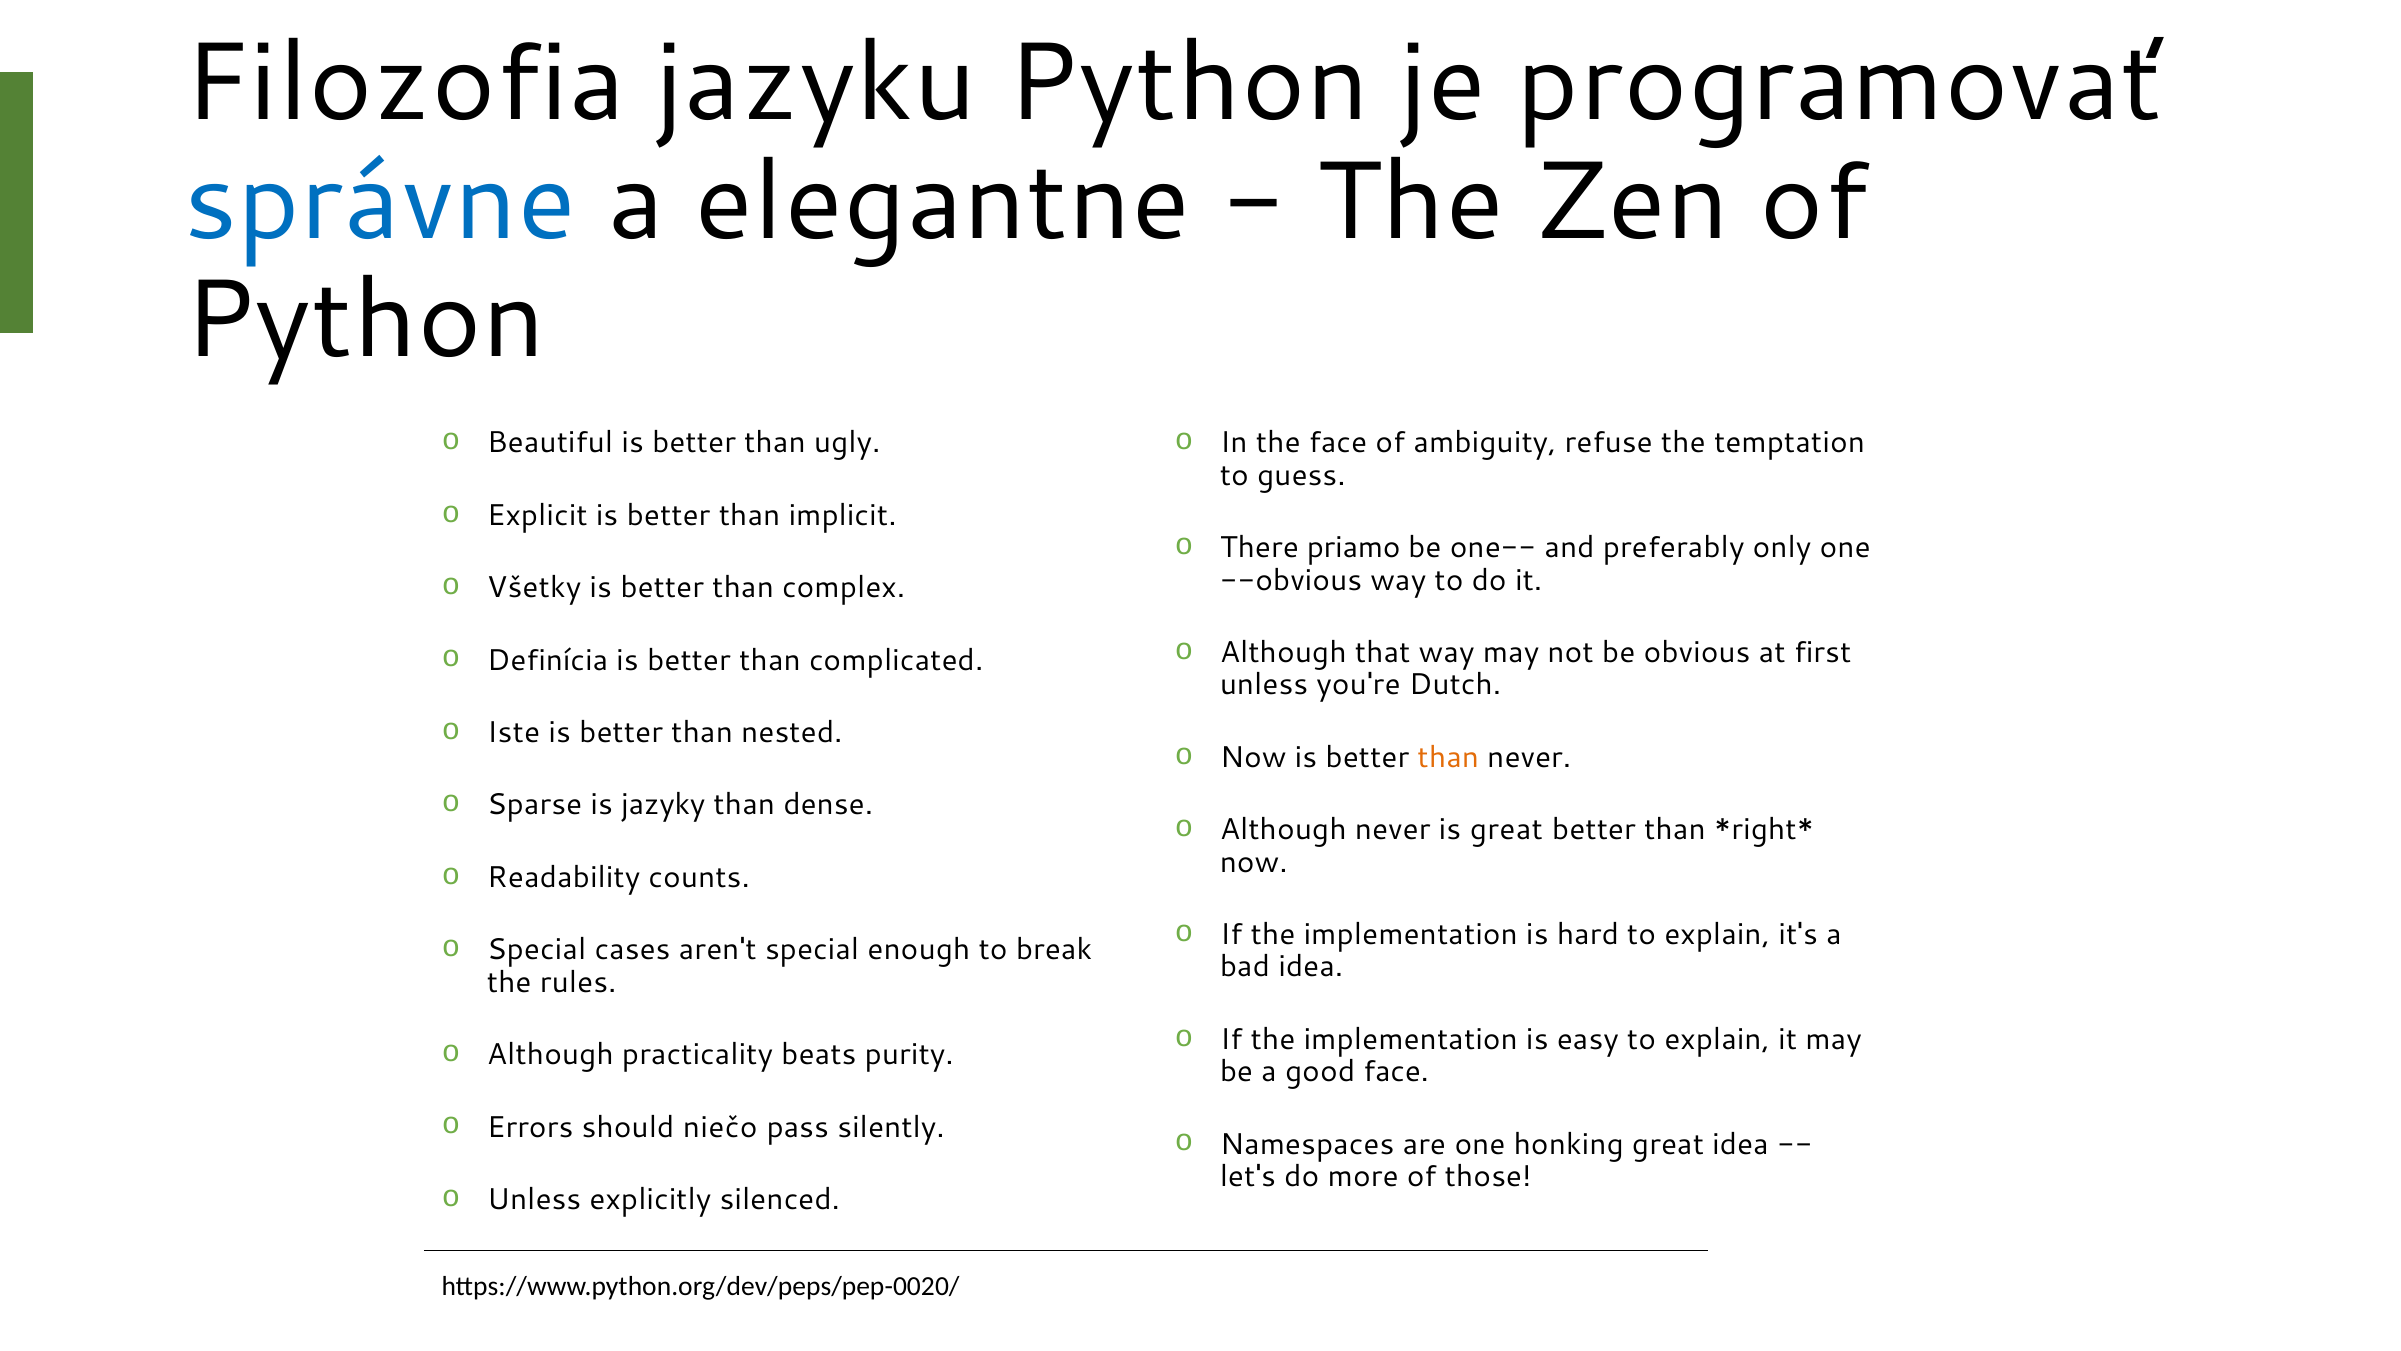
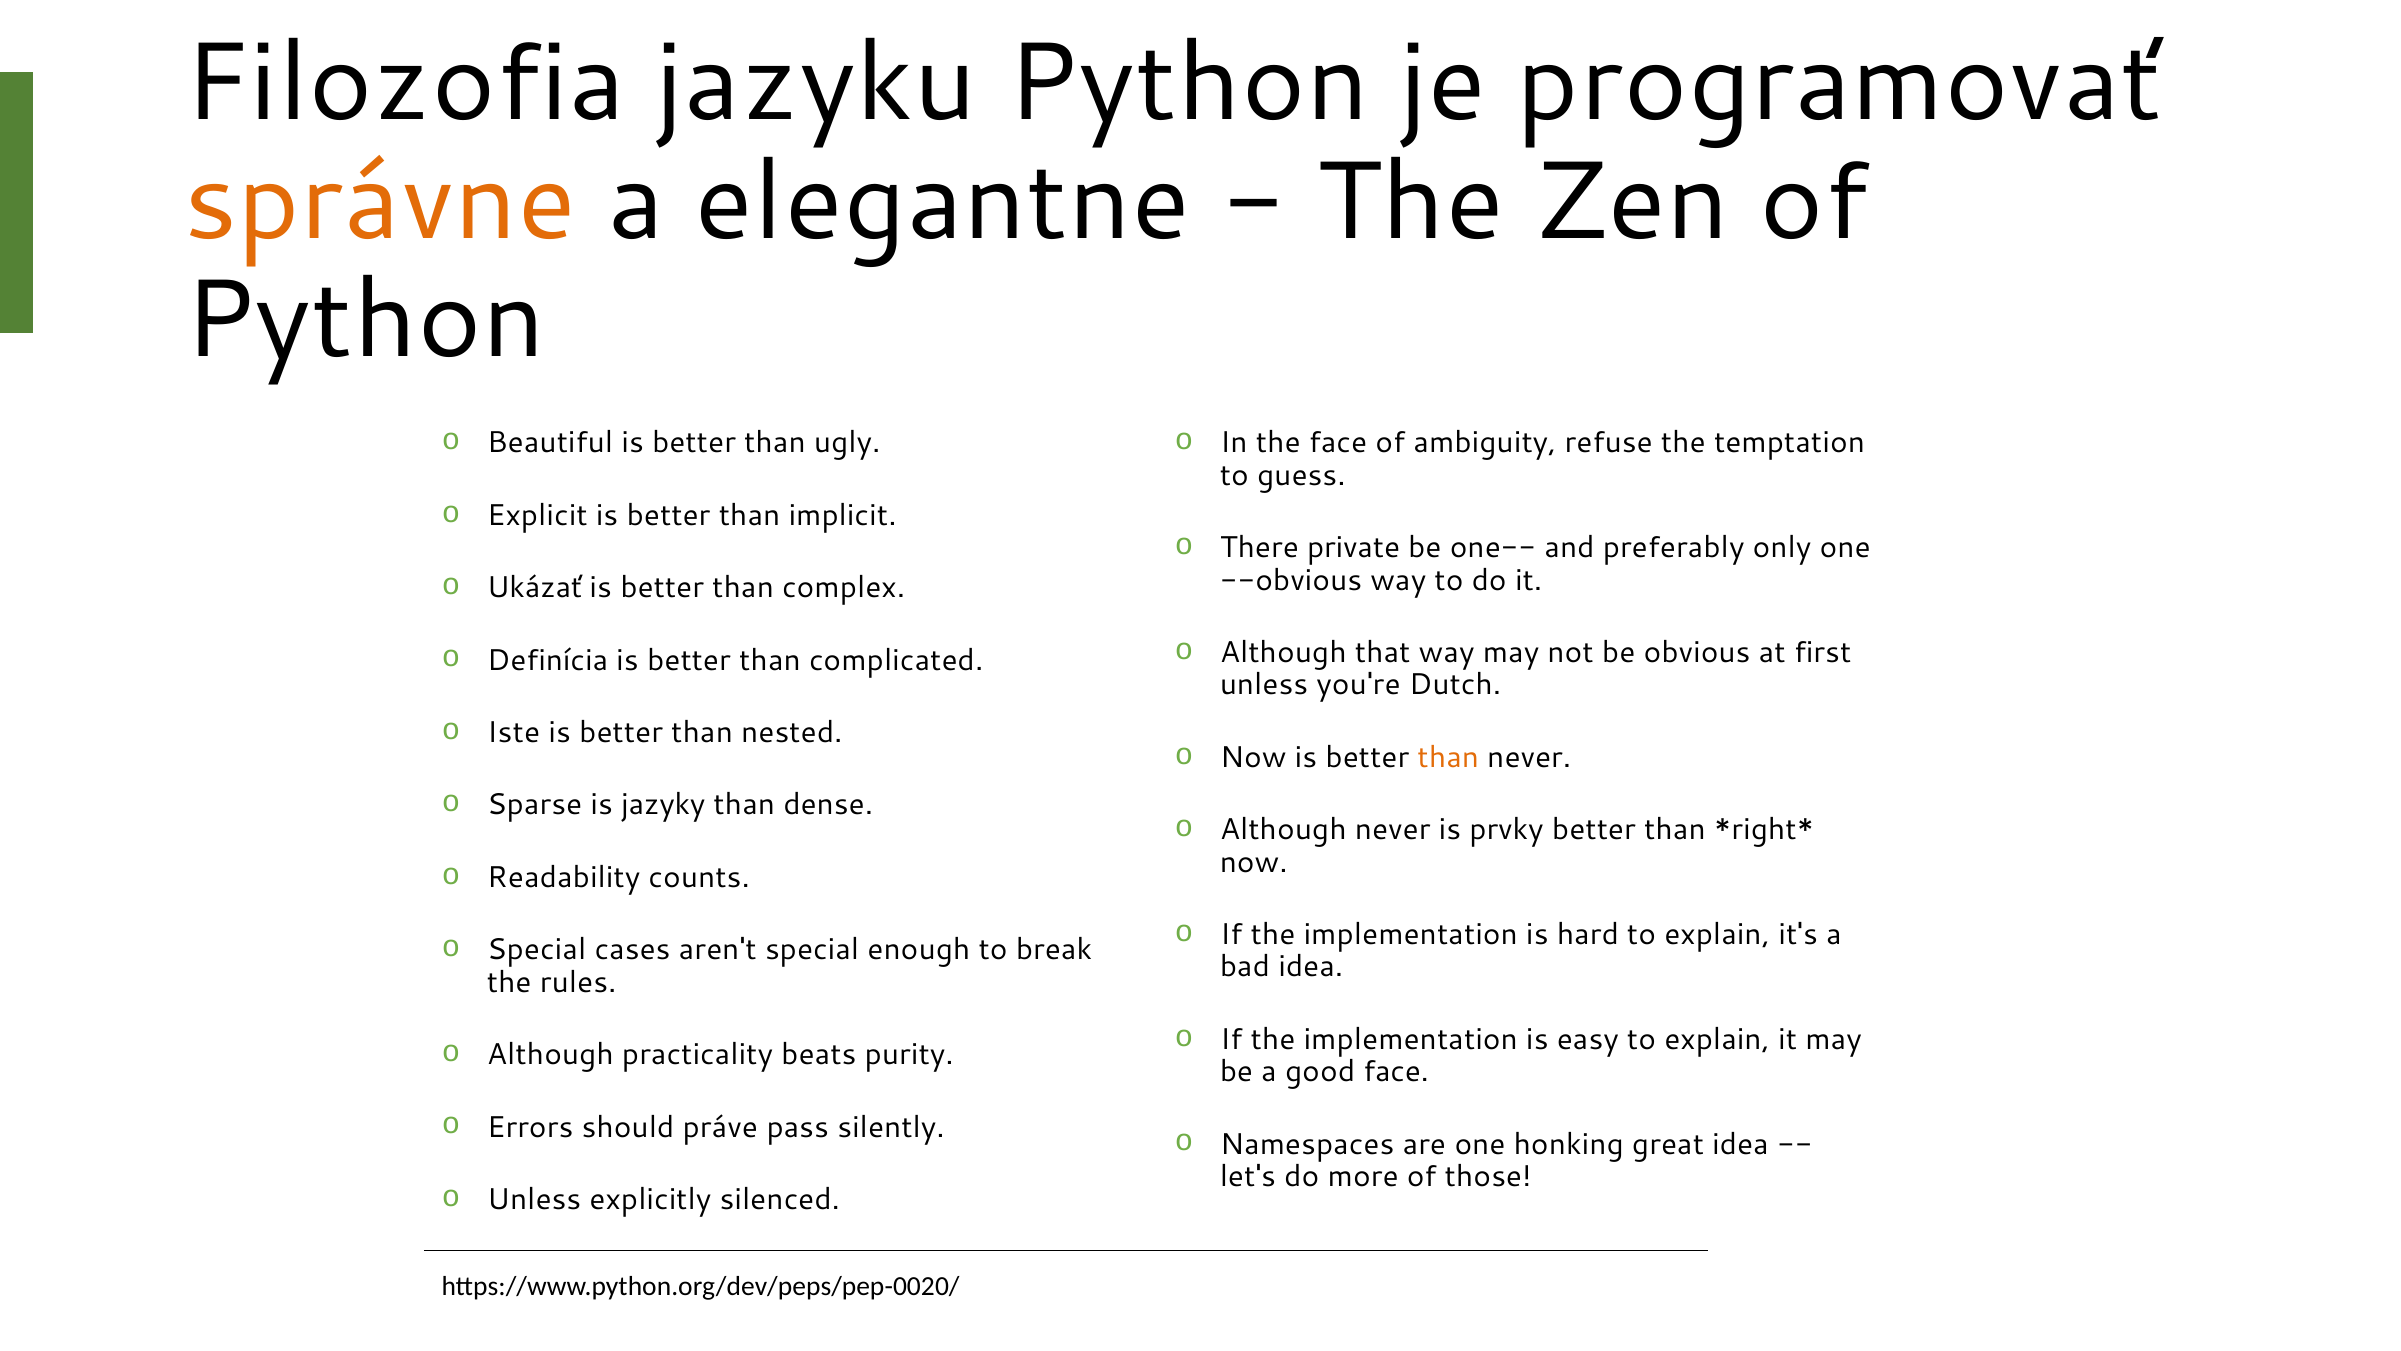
správne colour: blue -> orange (380, 202)
priamo: priamo -> private (1354, 548)
Všetky: Všetky -> Ukázať (534, 588)
is great: great -> prvky (1507, 830)
niečo: niečo -> práve (720, 1127)
